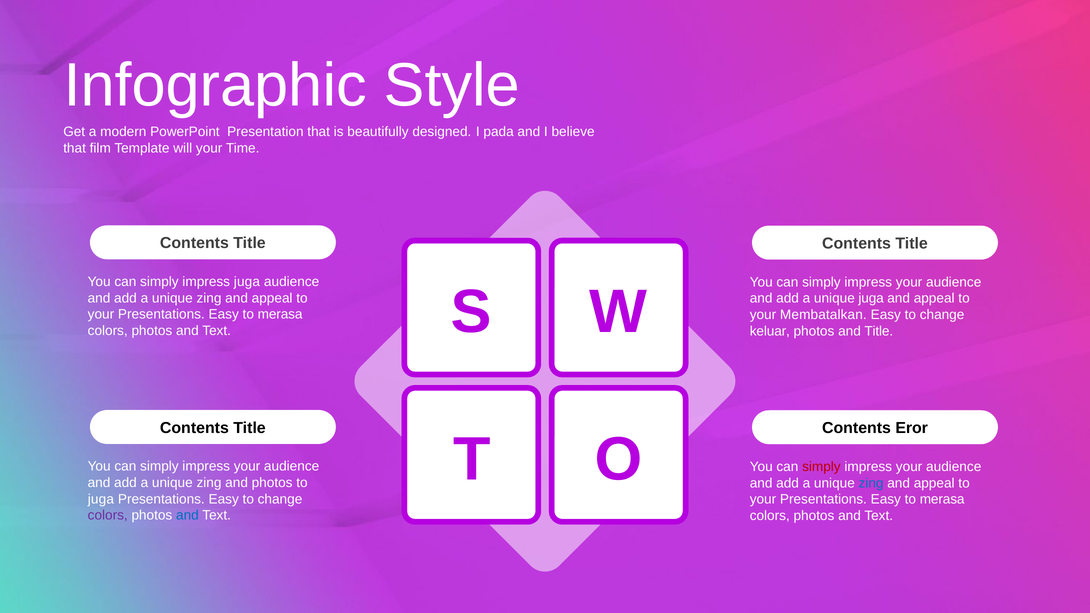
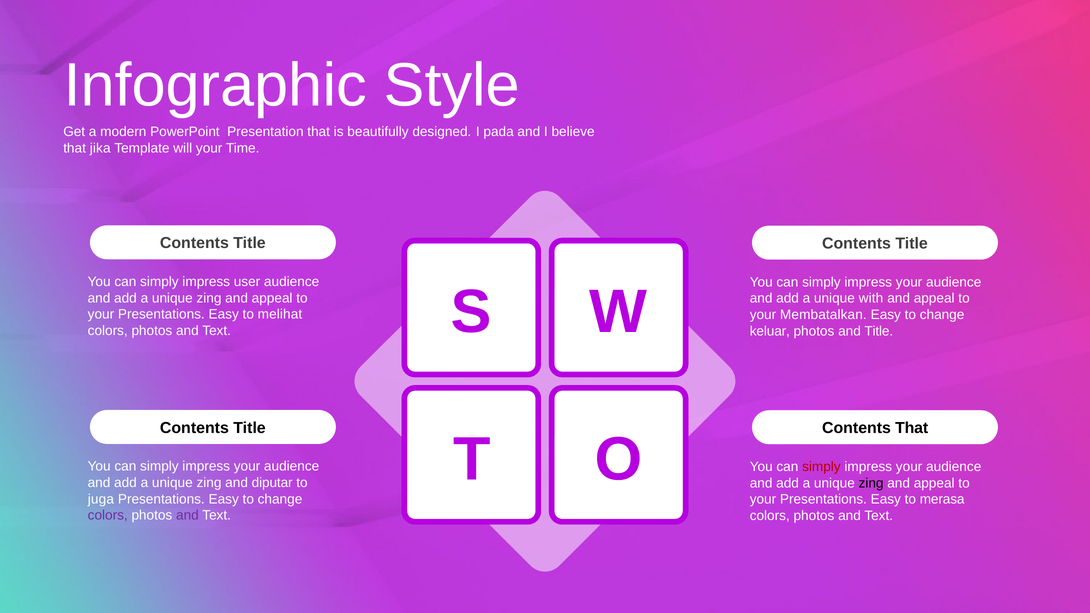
film: film -> jika (100, 148)
impress juga: juga -> user (247, 282)
unique juga: juga -> with (871, 298)
merasa: merasa -> melihat (280, 315)
Contents Eror: Eror -> That (912, 428)
and photos: photos -> diputar (272, 483)
zing colour: blue -> black (871, 483)
and colour: blue -> purple (187, 516)
